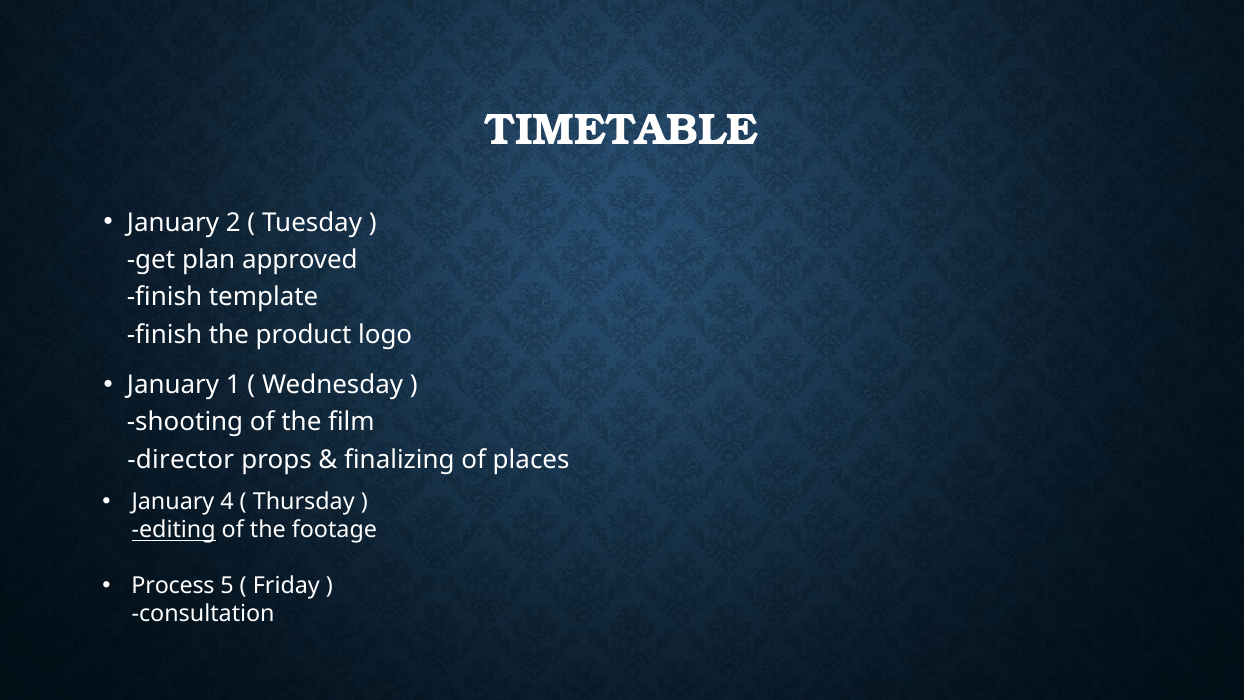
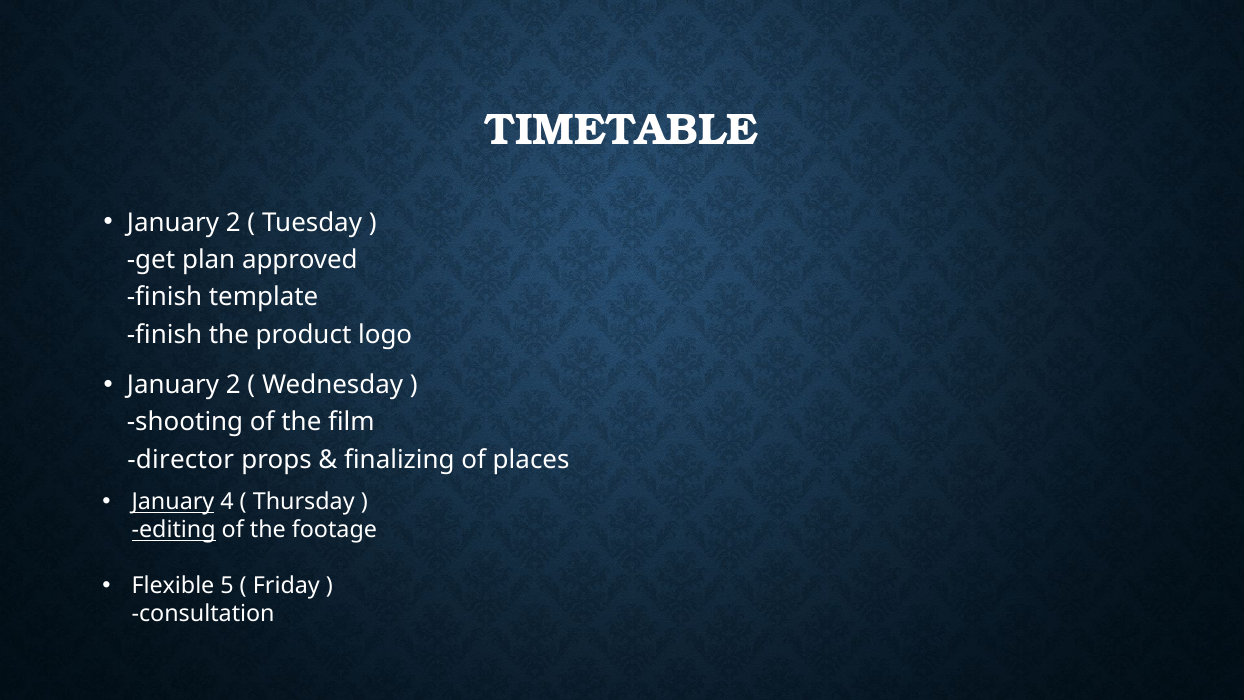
1: 1 -> 2 (233, 385)
January underline: none -> present (173, 502)
Process: Process -> Flexible (173, 586)
